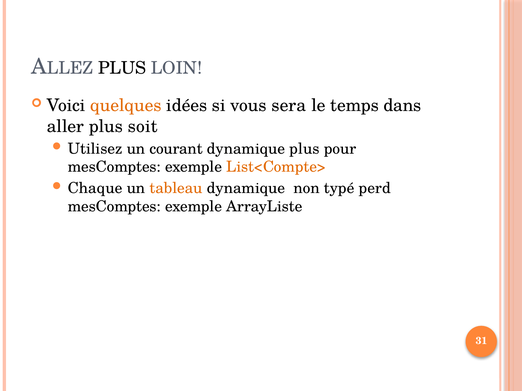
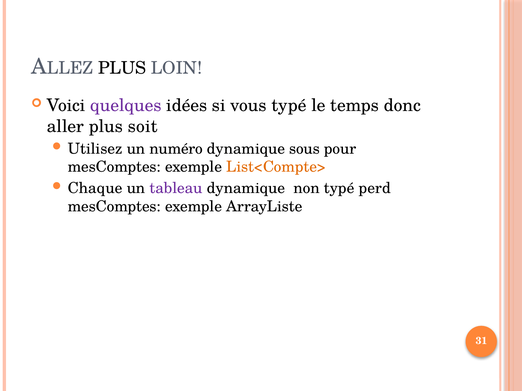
quelques colour: orange -> purple (126, 106)
vous sera: sera -> typé (289, 106)
dans: dans -> donc (402, 106)
courant: courant -> numéro (176, 149)
dynamique plus: plus -> sous (305, 149)
tableau colour: orange -> purple (176, 189)
